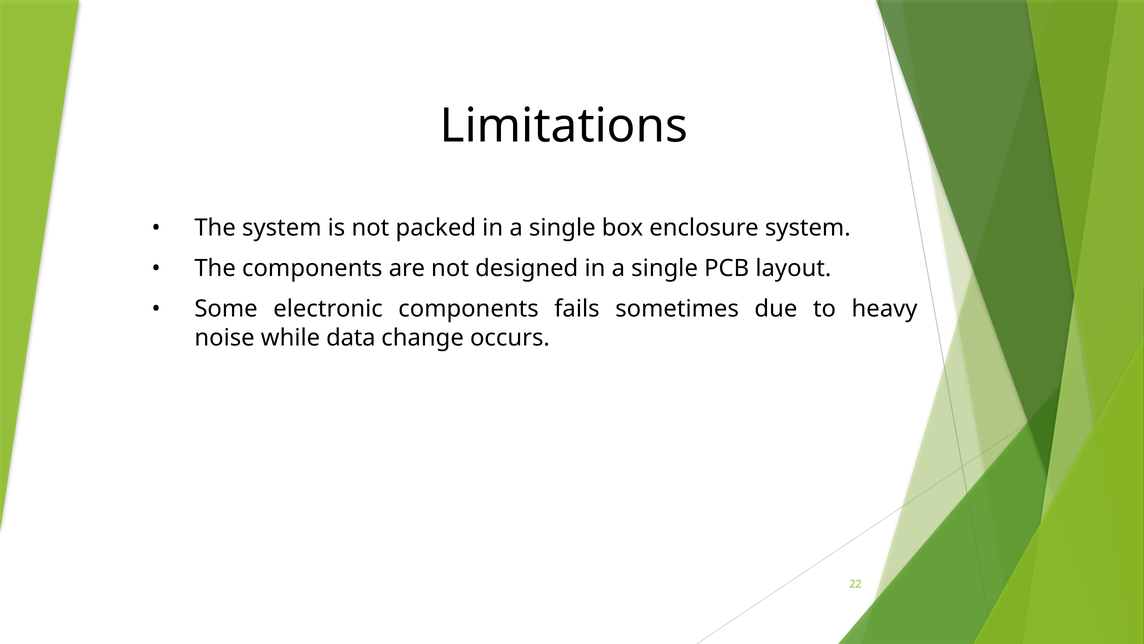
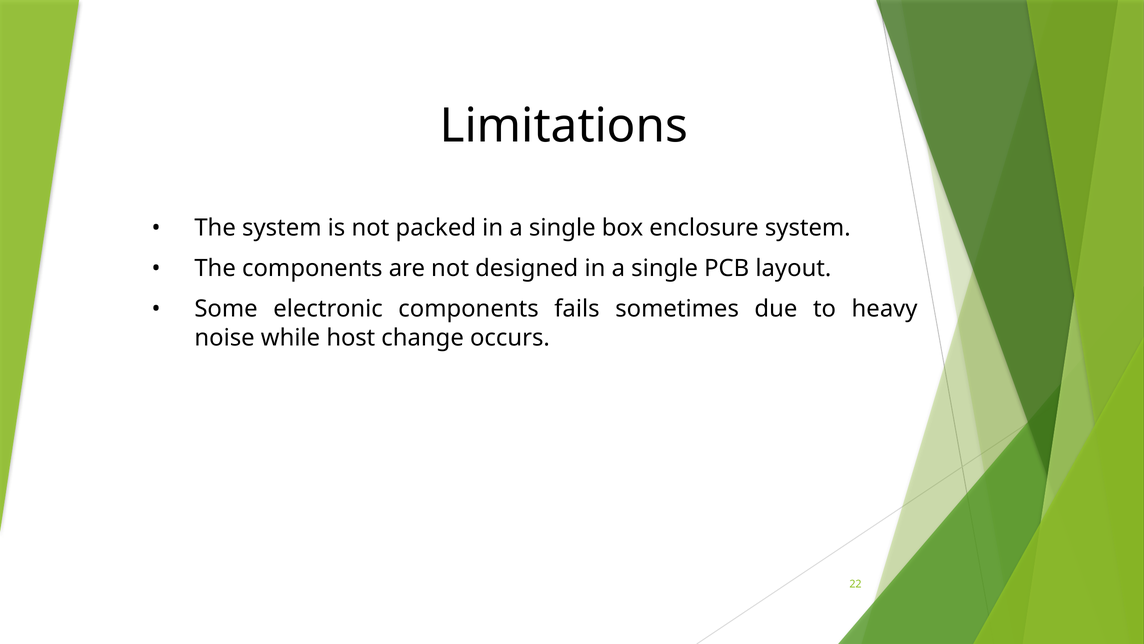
data: data -> host (351, 337)
